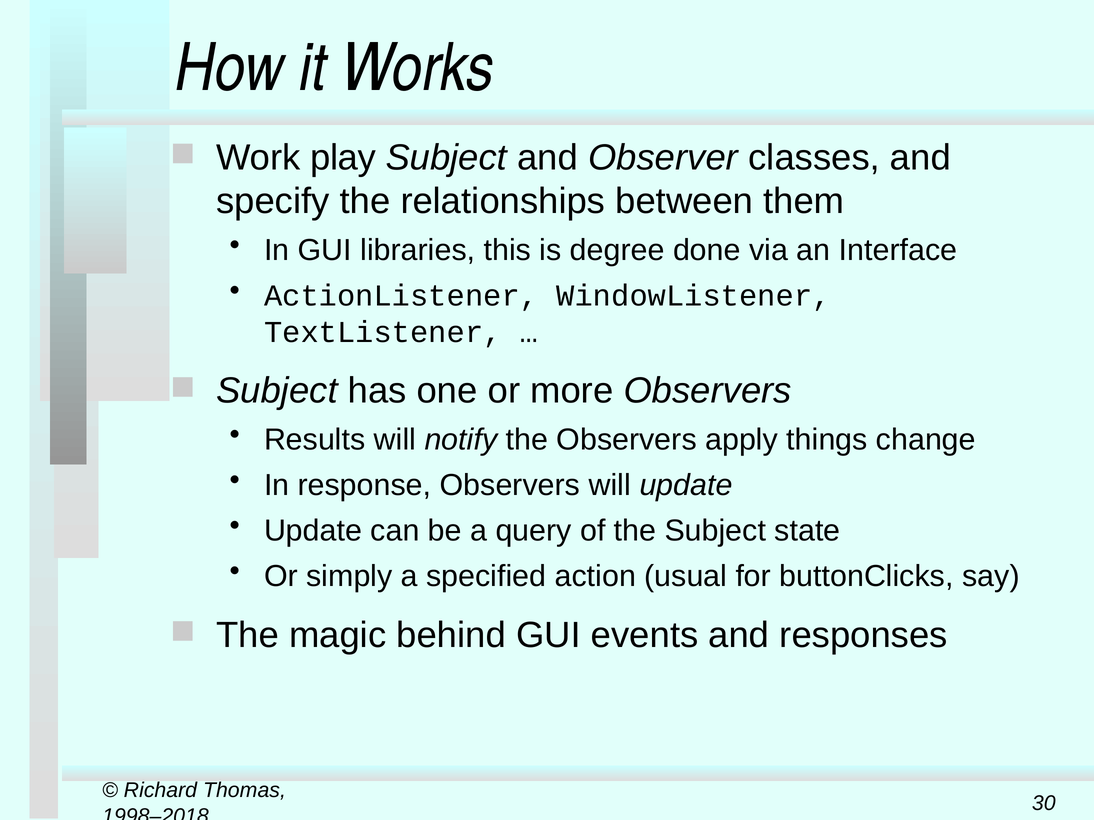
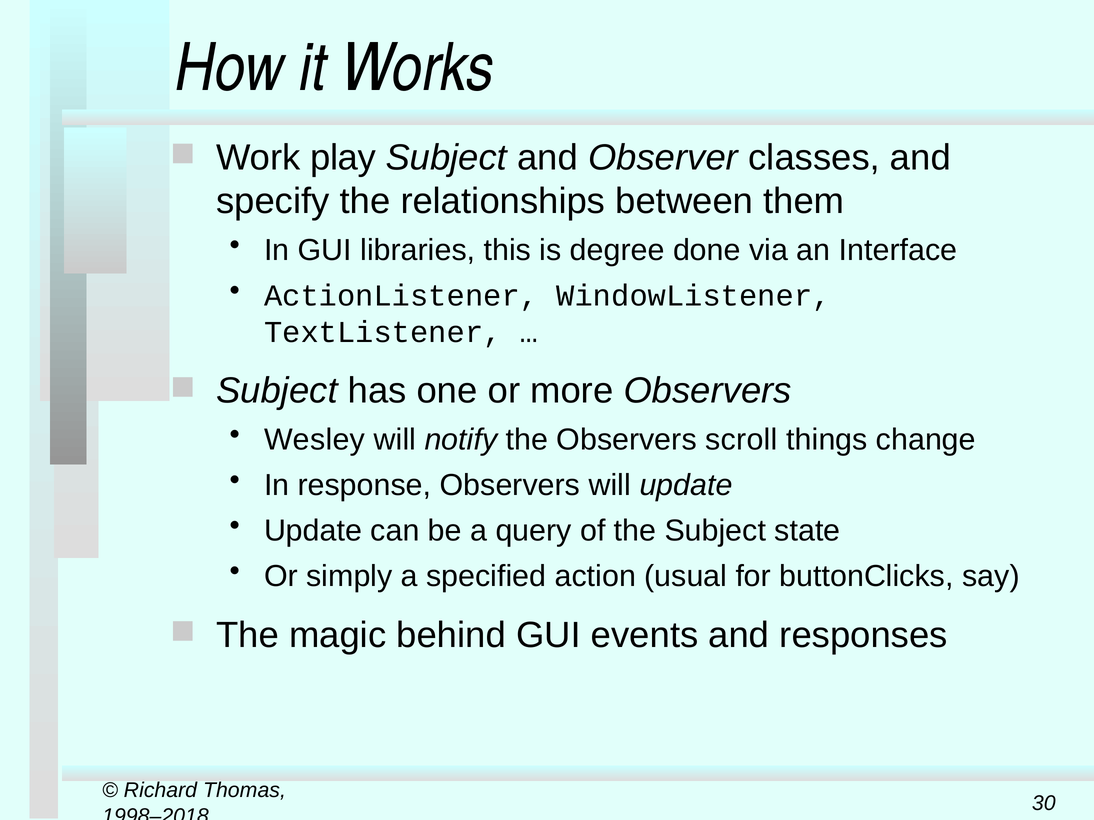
Results: Results -> Wesley (315, 440)
apply: apply -> scroll (741, 440)
